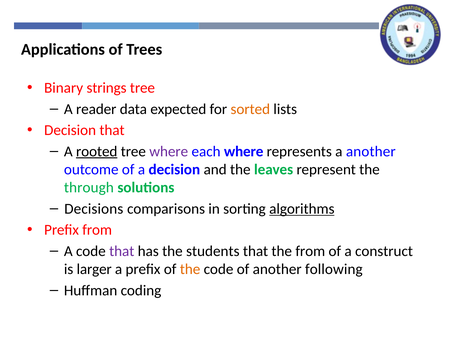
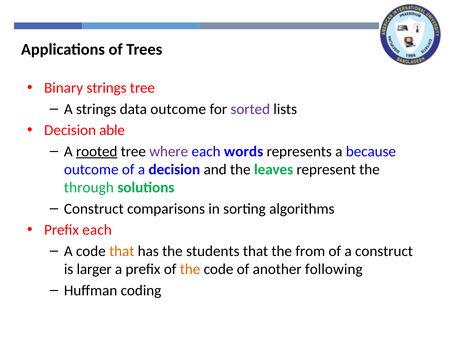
A reader: reader -> strings (96, 109)
data expected: expected -> outcome (178, 109)
sorted colour: orange -> purple (250, 109)
Decision that: that -> able (112, 130)
each where: where -> words (244, 151)
a another: another -> because (371, 151)
Decisions: Decisions -> Construct (94, 209)
algorithms underline: present -> none (302, 209)
Prefix from: from -> each (97, 230)
that colour: purple -> orange (122, 251)
